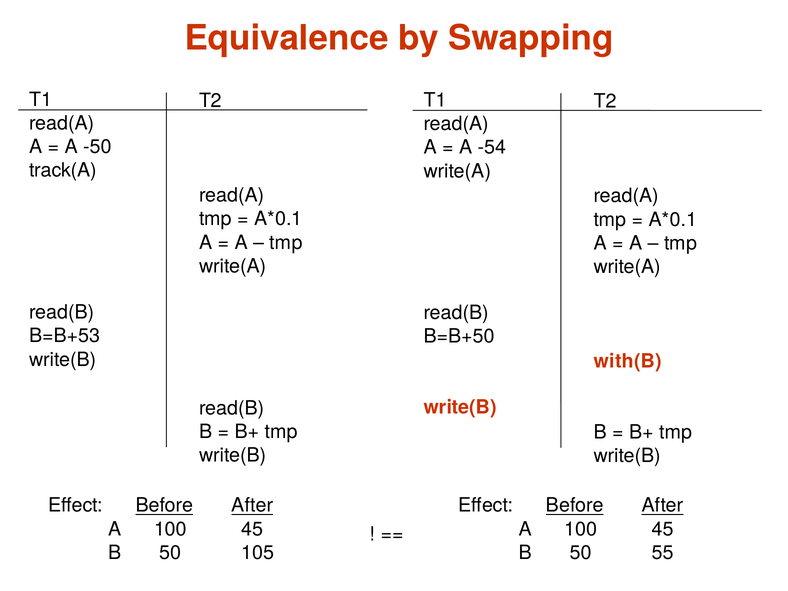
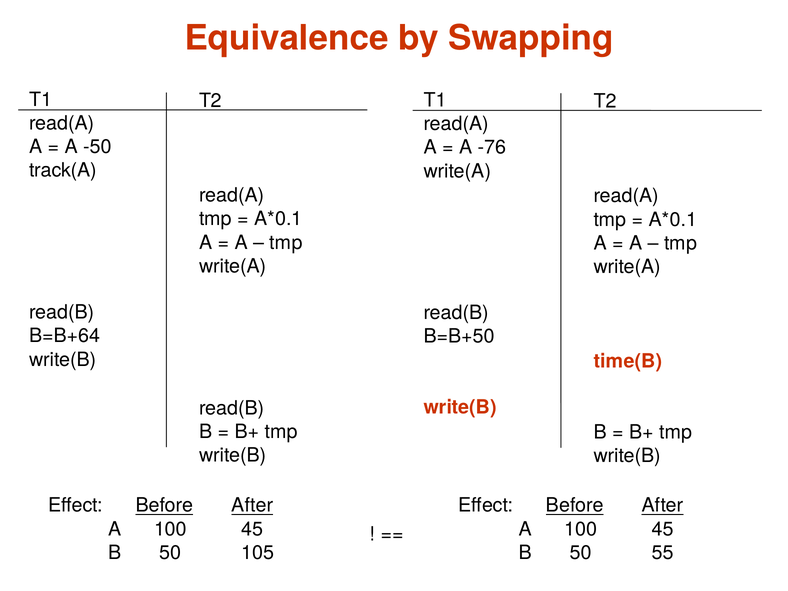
-54: -54 -> -76 (492, 147)
B=B+53: B=B+53 -> B=B+64 (65, 336)
with(B: with(B -> time(B (628, 361)
